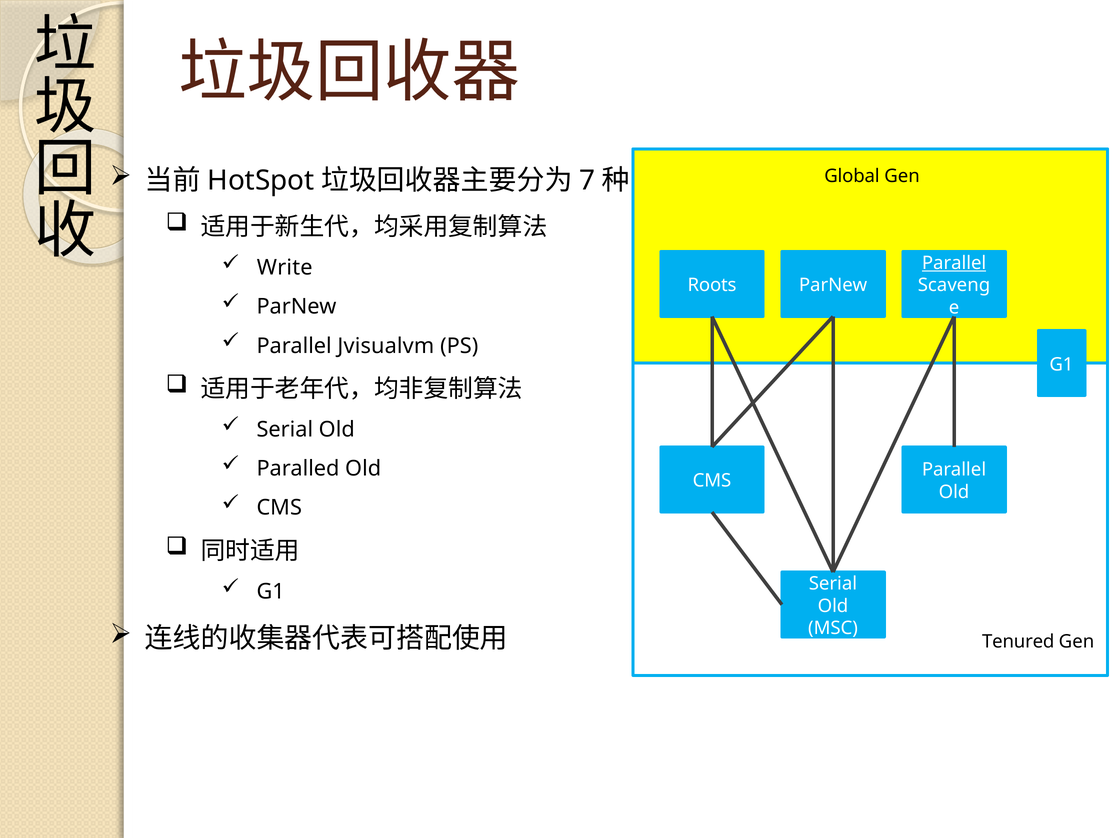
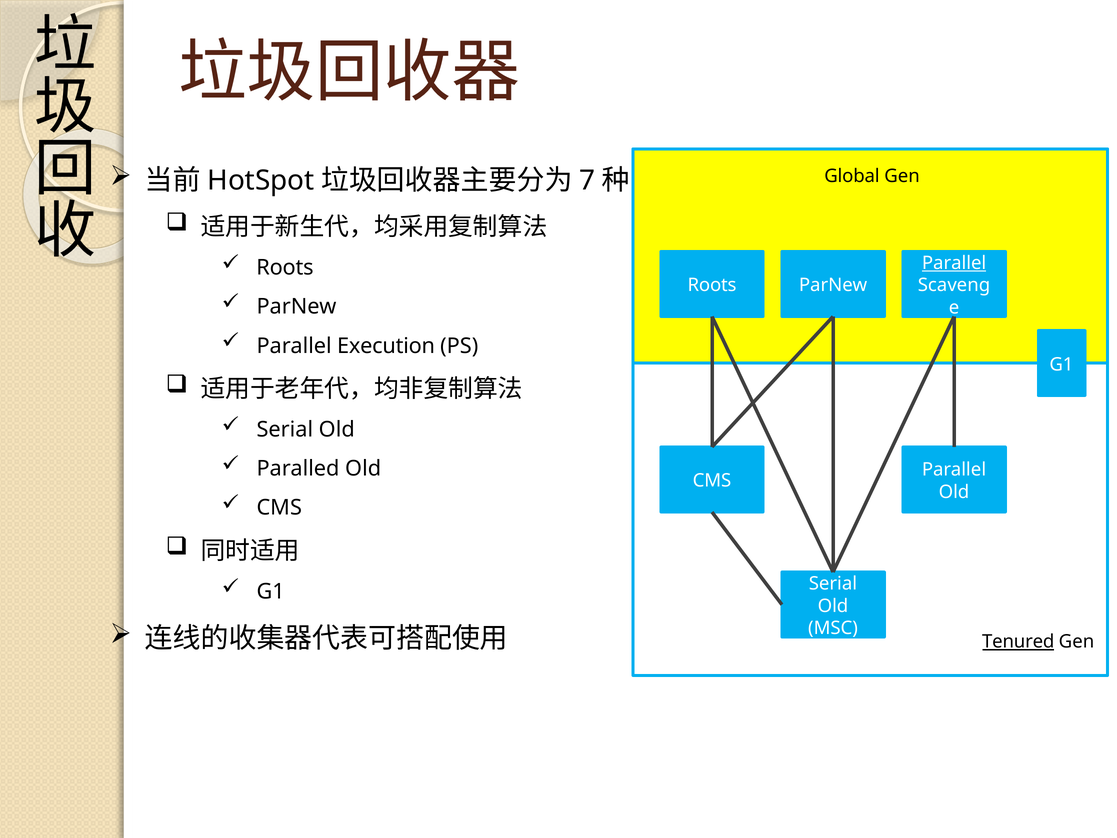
Write: Write -> Roots (285, 268)
Jvisualvm: Jvisualvm -> Execution (386, 346)
Tenured underline: none -> present (1018, 642)
